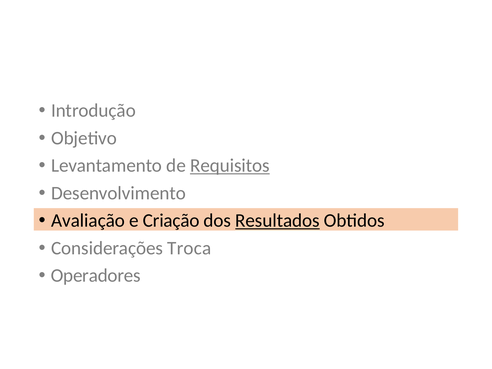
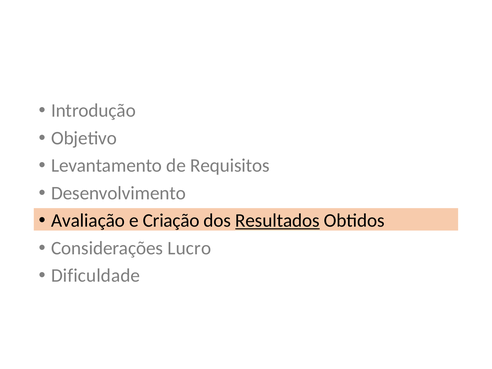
Requisitos underline: present -> none (230, 166)
Troca: Troca -> Lucro (189, 248)
Operadores: Operadores -> Dificuldade (96, 276)
